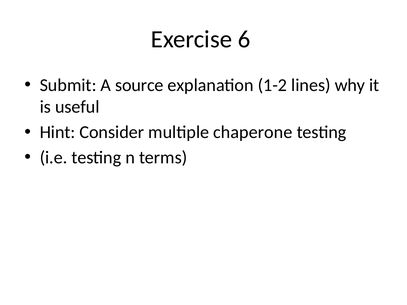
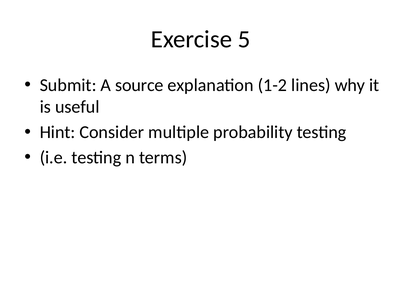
6: 6 -> 5 (244, 39)
chaperone: chaperone -> probability (253, 132)
